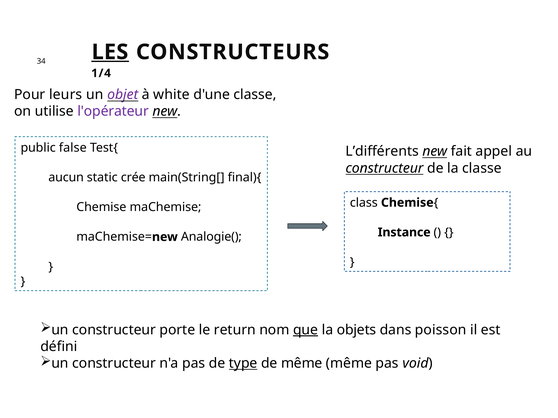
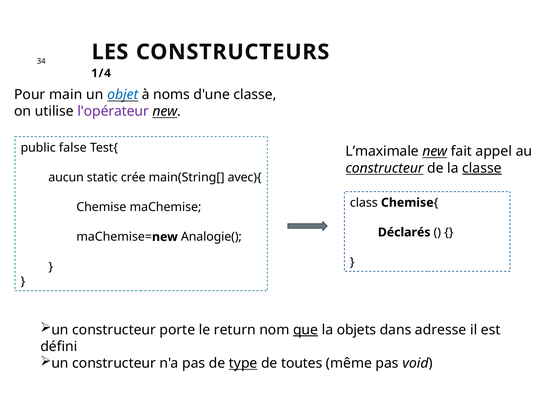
LES underline: present -> none (110, 52)
leurs: leurs -> main (66, 95)
objet colour: purple -> blue (123, 95)
white: white -> noms (172, 95)
L’différents: L’différents -> L’maximale (382, 152)
classe underline: none -> present (482, 168)
final){: final){ -> avec){ (245, 178)
Instance: Instance -> Déclarés (404, 233)
poisson: poisson -> adresse (441, 330)
de même: même -> toutes (302, 364)
